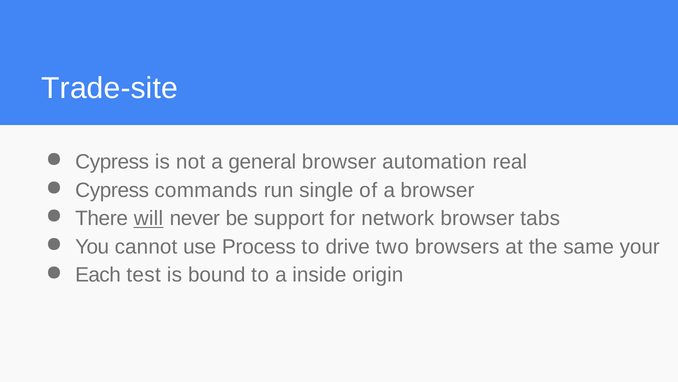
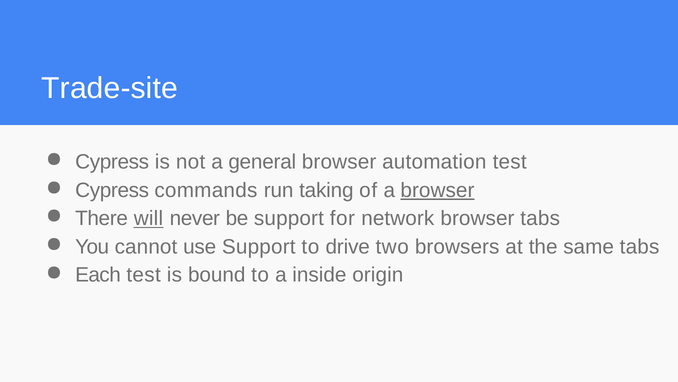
automation real: real -> test (510, 162)
single: single -> taking (326, 190)
browser underline: none -> present (437, 190)
use Process: Process -> Support (259, 246)
same your: your -> tabs (640, 246)
